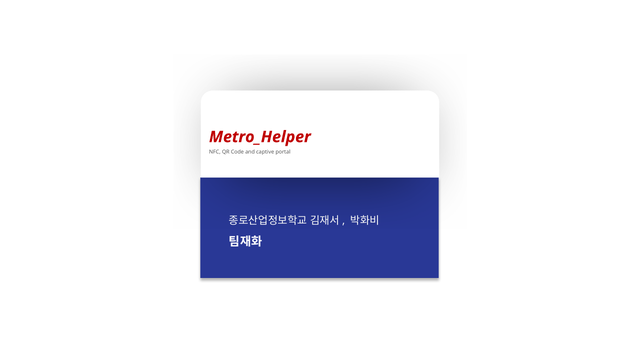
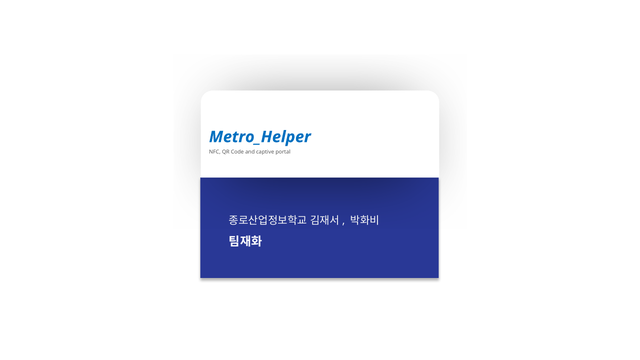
Metro_Helper colour: red -> blue (260, 137)
